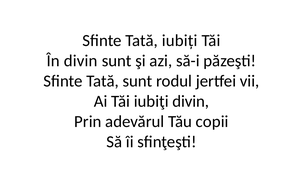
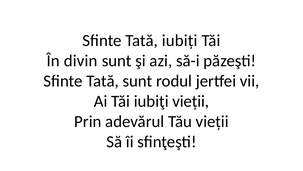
iubiţi divin: divin -> vieții (191, 101)
Tău copii: copii -> vieții (212, 121)
